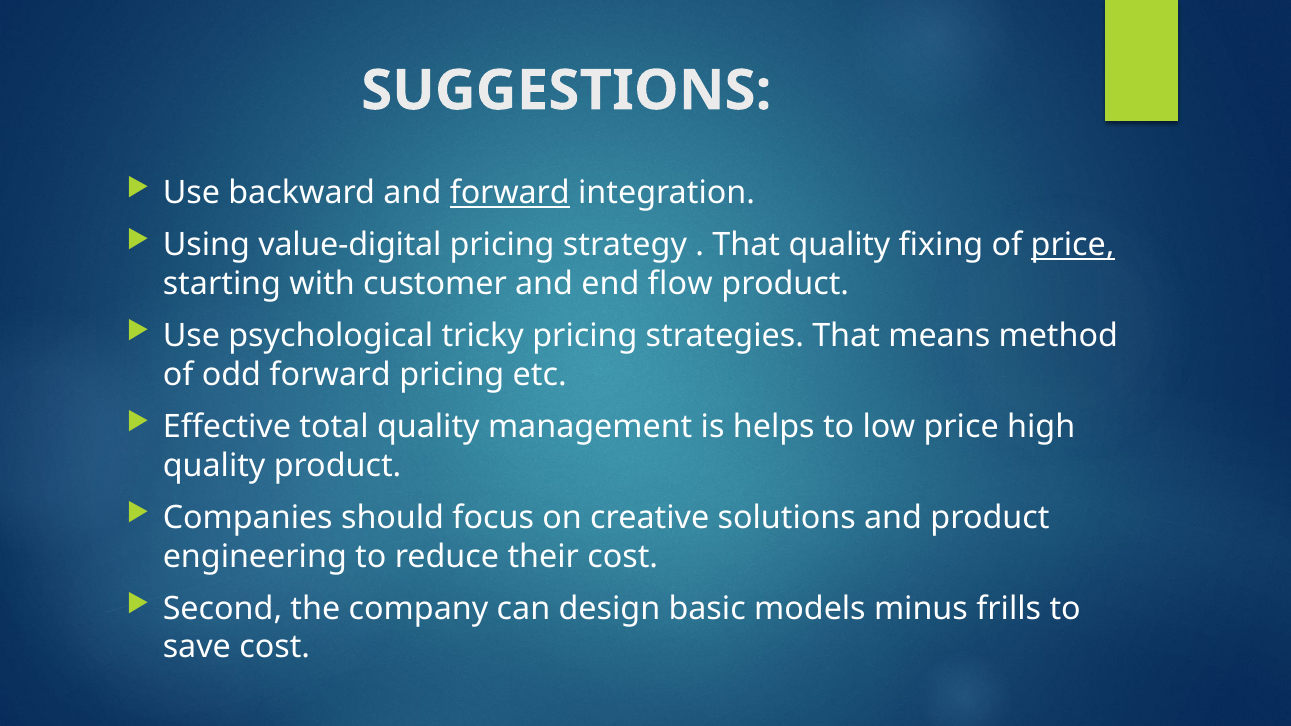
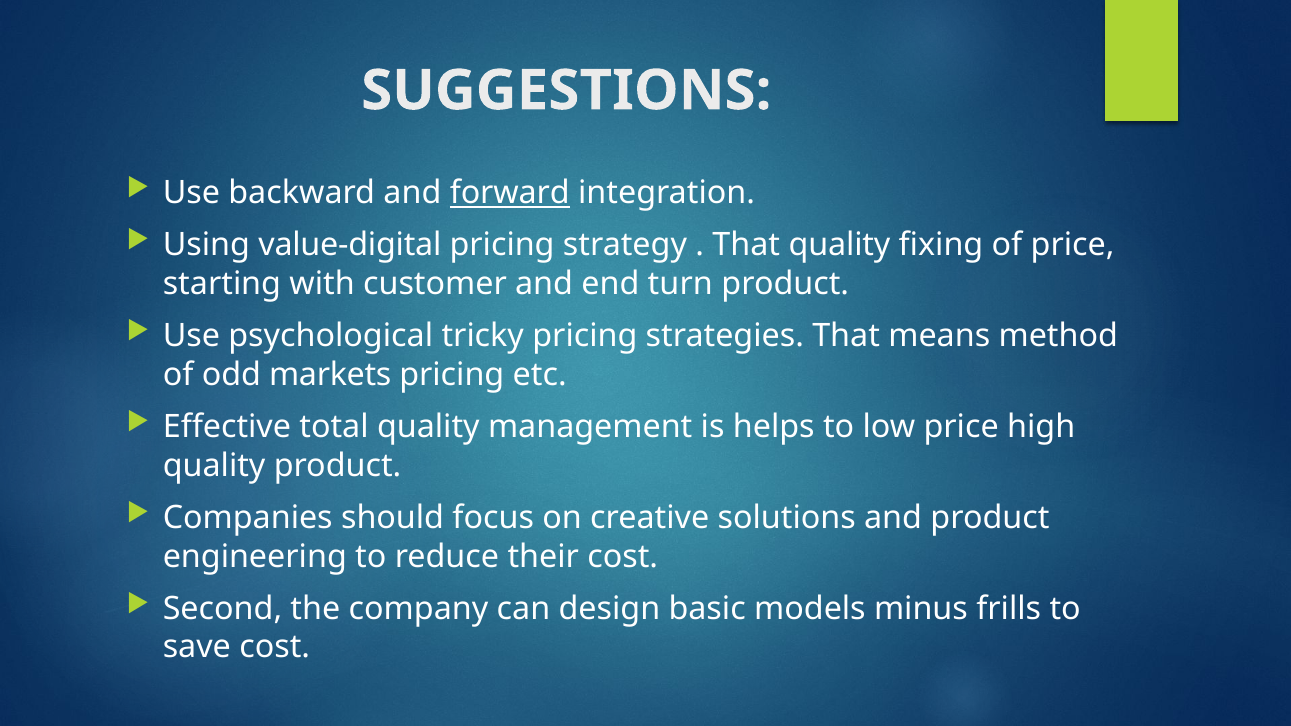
price underline: present -> none (1073, 245)
flow: flow -> turn (680, 284)
odd forward: forward -> markets (330, 375)
